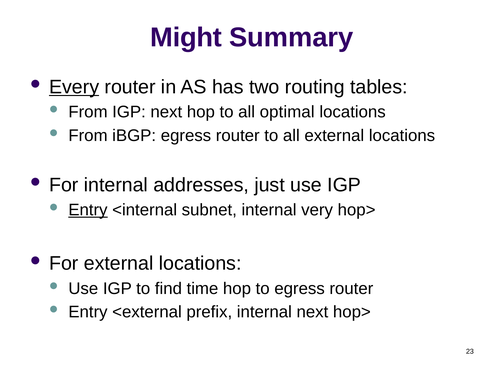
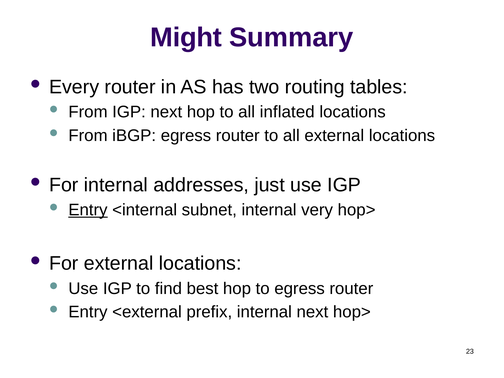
Every underline: present -> none (74, 87)
optimal: optimal -> inflated (287, 112)
time: time -> best (202, 289)
